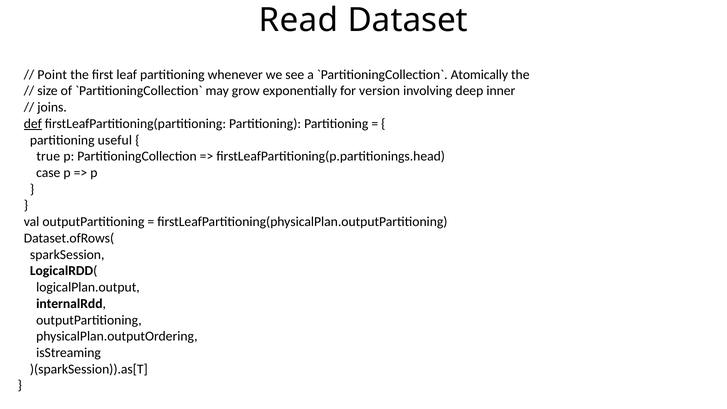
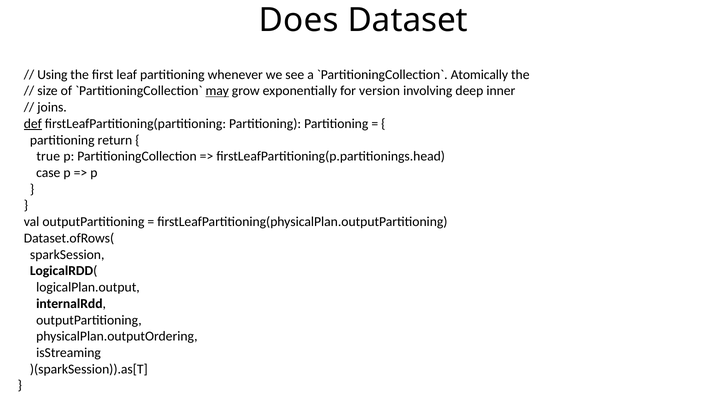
Read: Read -> Does (299, 20)
Point: Point -> Using (52, 75)
may underline: none -> present (217, 91)
useful: useful -> return (115, 140)
